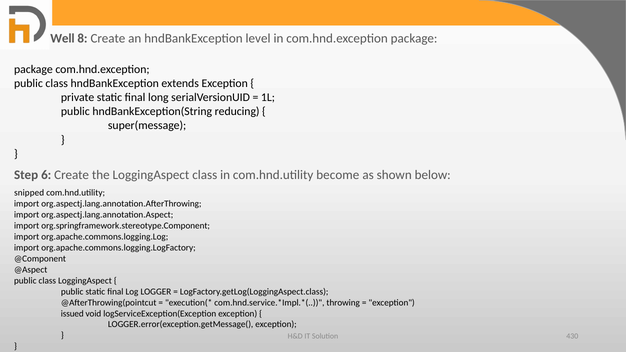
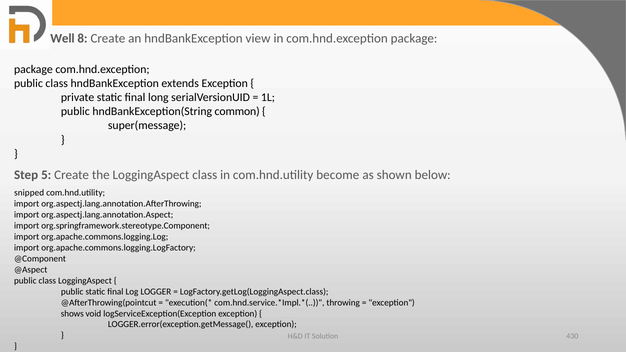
level: level -> view (258, 39)
reducing: reducing -> common (237, 112)
6: 6 -> 5 (46, 175)
issued: issued -> shows (72, 314)
